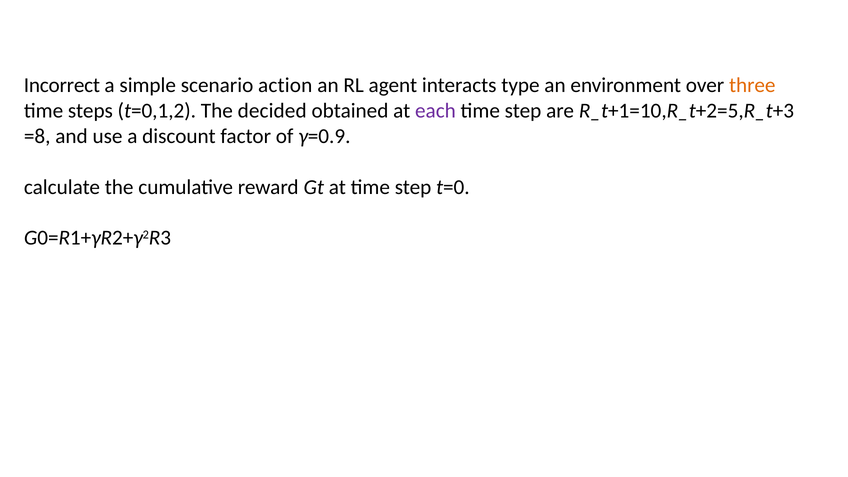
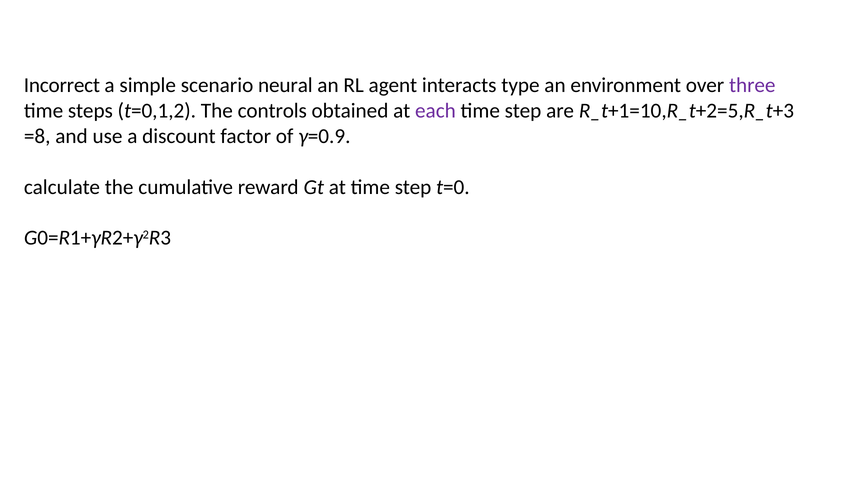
action: action -> neural (285, 85)
three colour: orange -> purple (752, 85)
decided: decided -> controls (272, 111)
